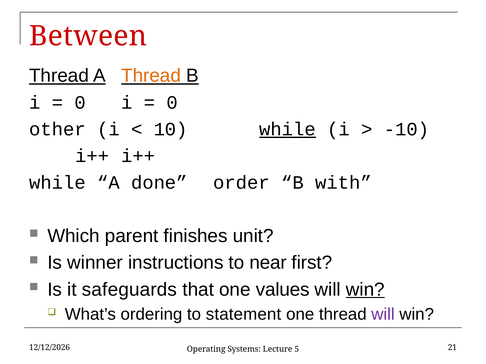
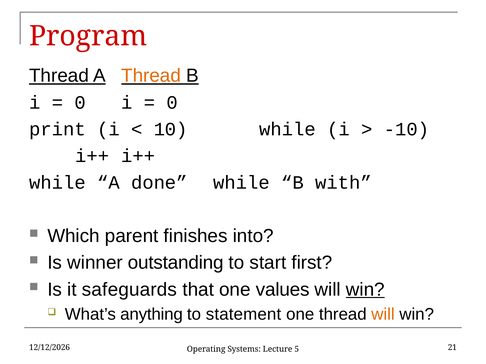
Between: Between -> Program (88, 36)
other: other -> print (57, 129)
while underline: present -> none (288, 129)
done order: order -> while (242, 183)
unit: unit -> into (253, 236)
instructions: instructions -> outstanding (176, 263)
near: near -> start (268, 263)
ordering: ordering -> anything (152, 315)
will colour: purple -> orange (383, 315)
